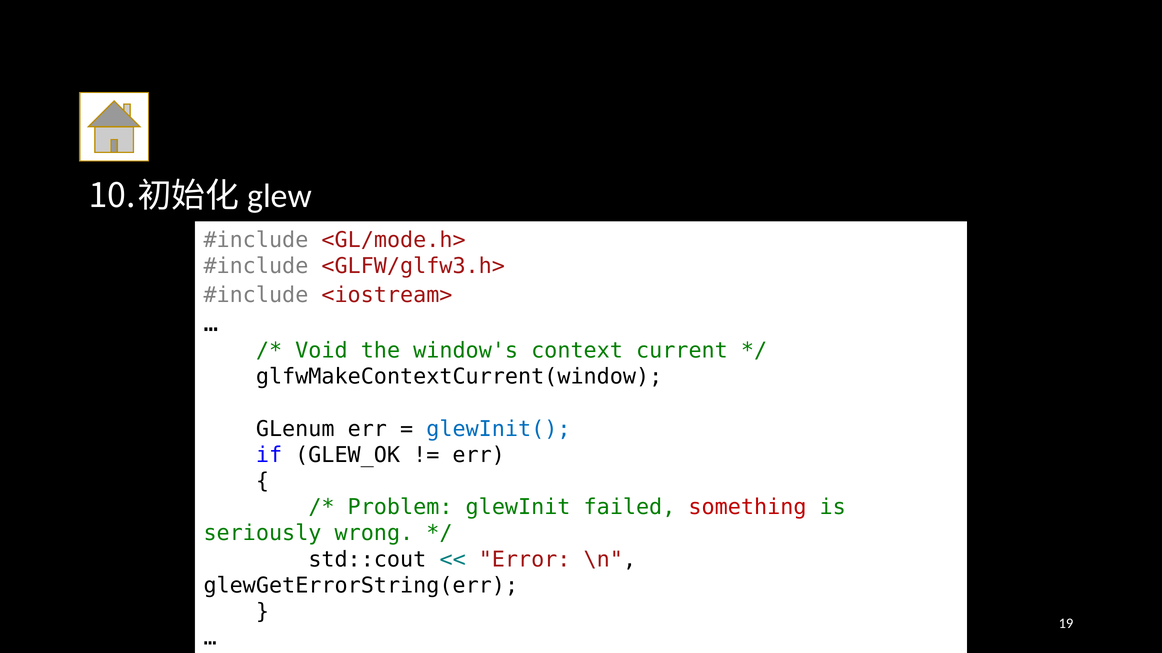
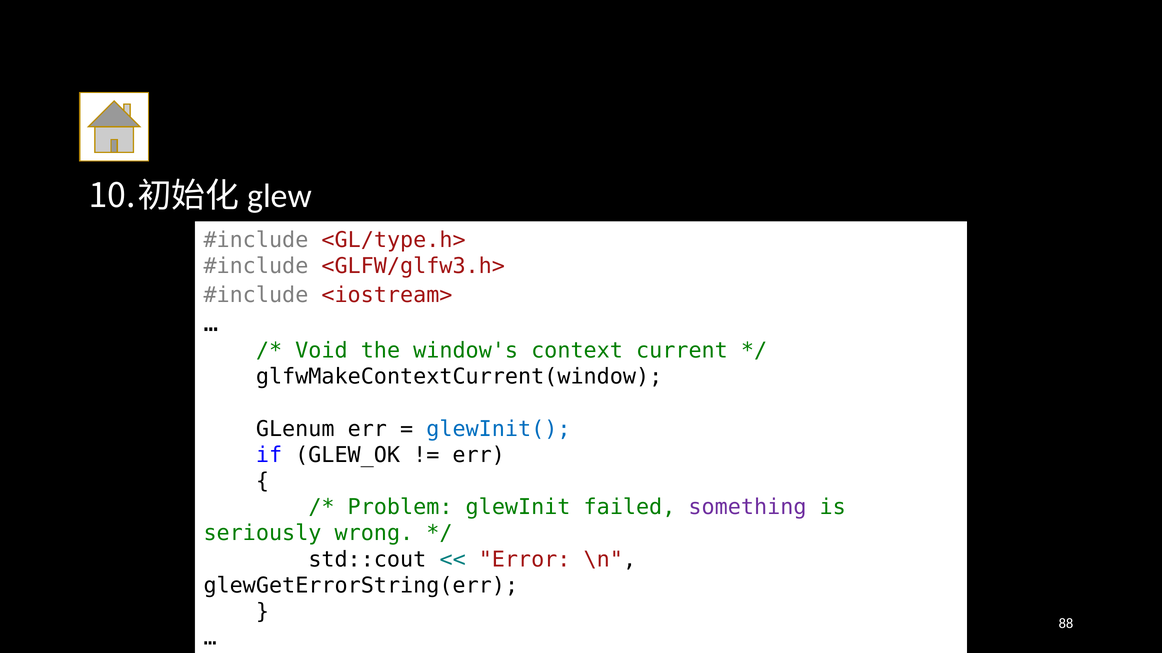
<GL/mode.h>: <GL/mode.h> -> <GL/type.h> (394, 240)
something colour: red -> purple (747, 508)
19: 19 -> 88 (1066, 624)
